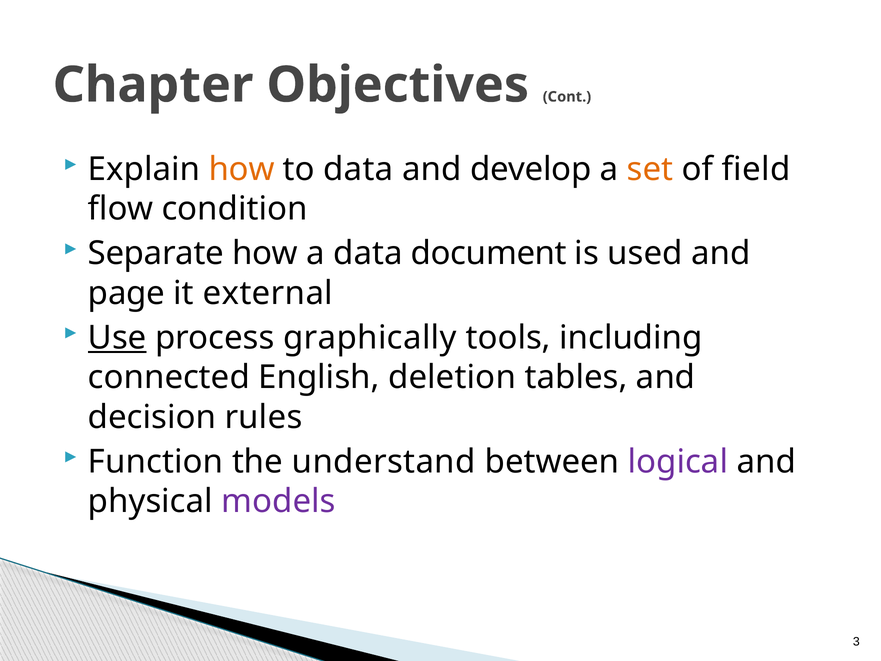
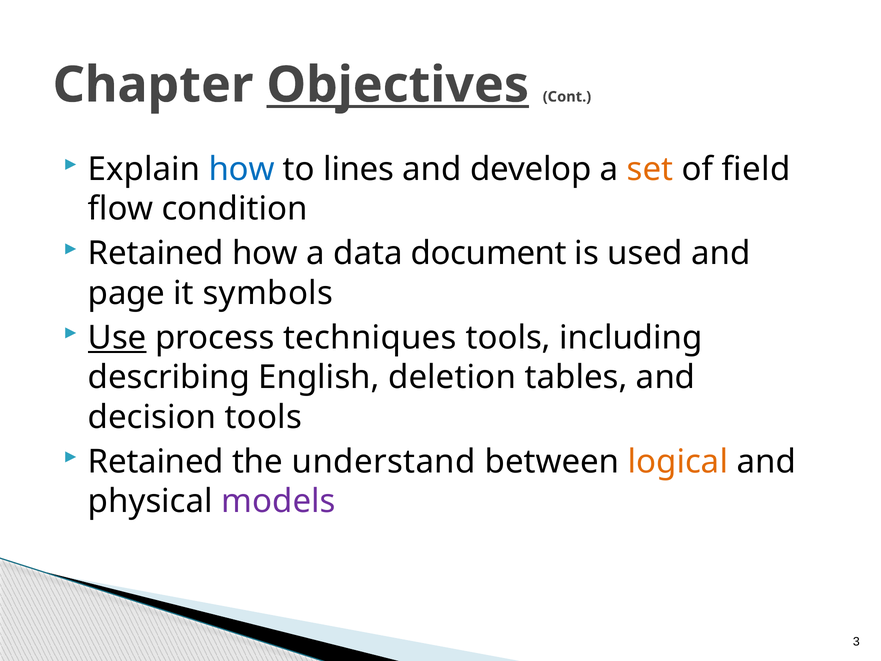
Objectives underline: none -> present (398, 85)
how colour: orange -> blue (242, 169)
to data: data -> lines (359, 169)
Separate: Separate -> Retained (156, 253)
external: external -> symbols (268, 293)
graphically: graphically -> techniques (370, 338)
connected: connected -> describing (169, 377)
decision rules: rules -> tools (263, 417)
Function: Function -> Retained (156, 462)
logical colour: purple -> orange (678, 462)
